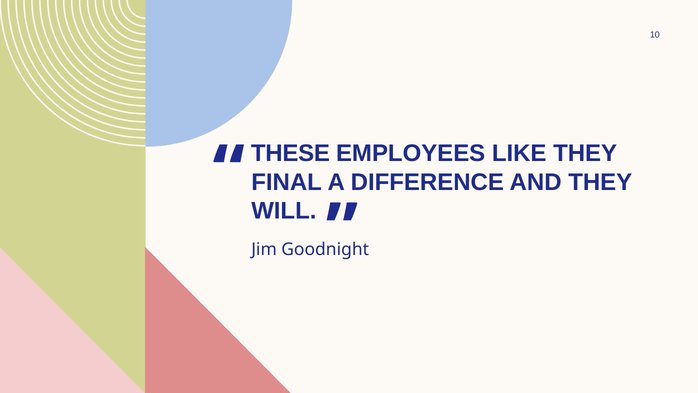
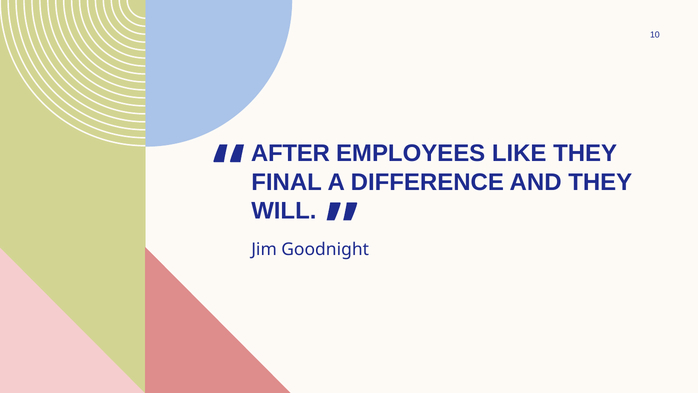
THESE: THESE -> AFTER (290, 153)
